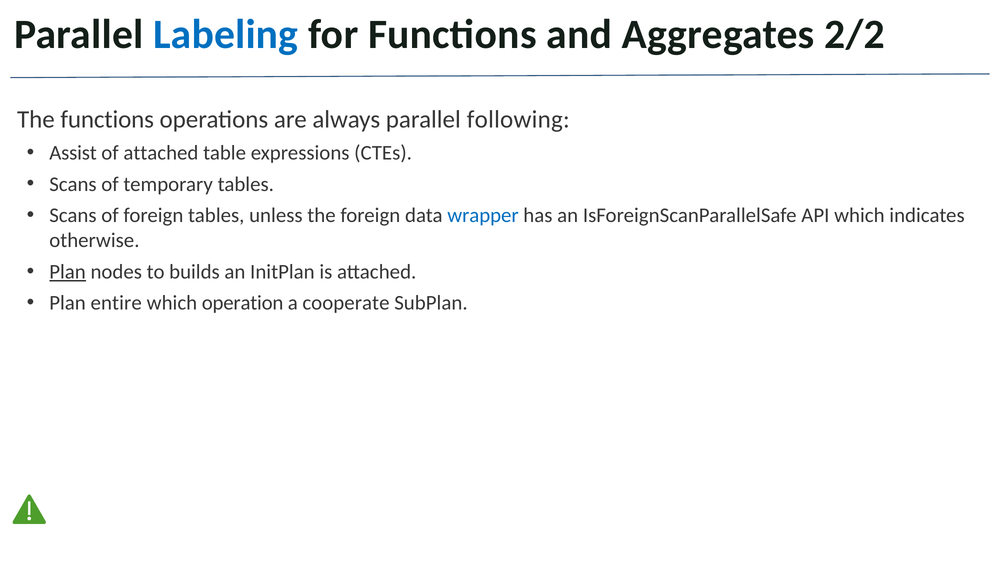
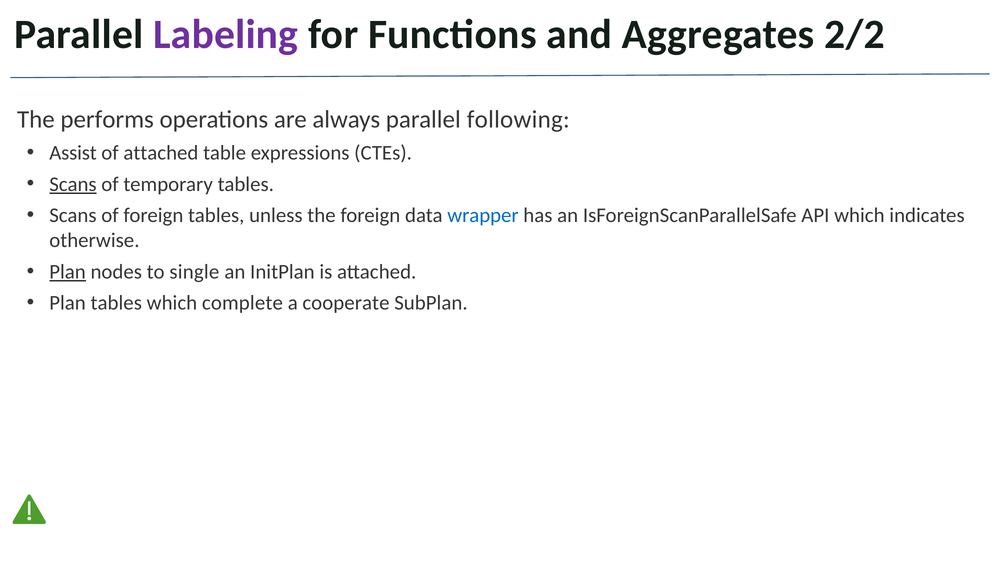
Labeling colour: blue -> purple (226, 35)
The functions: functions -> performs (107, 119)
Scans underline: none -> present (73, 184)
builds: builds -> single (194, 272)
Plan entire: entire -> tables (116, 303)
operation: operation -> complete (242, 303)
